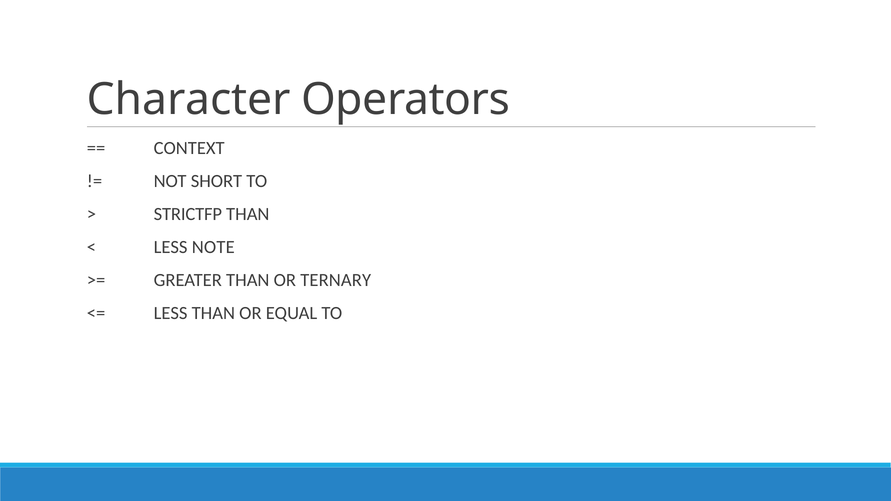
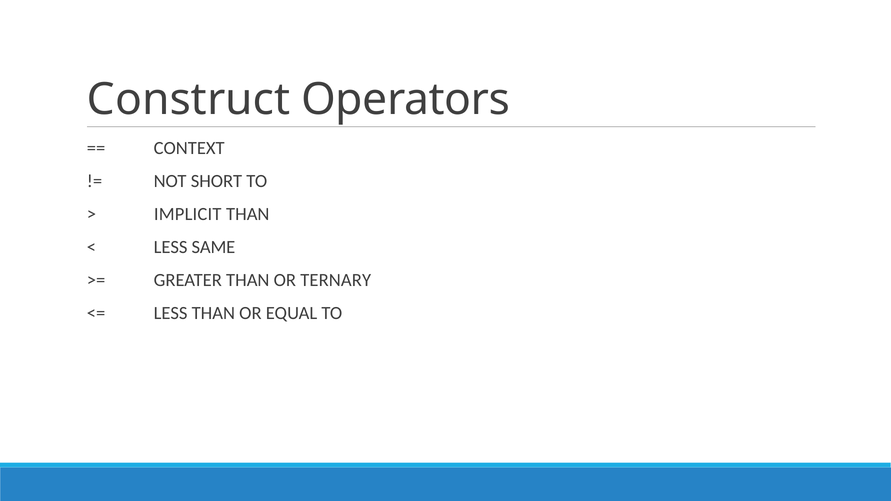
Character: Character -> Construct (189, 100)
STRICTFP: STRICTFP -> IMPLICIT (188, 214)
NOTE: NOTE -> SAME (213, 247)
